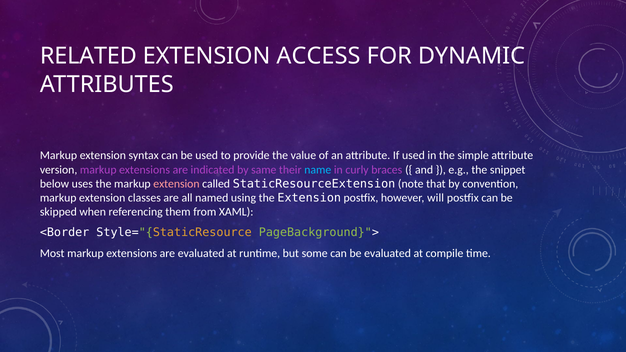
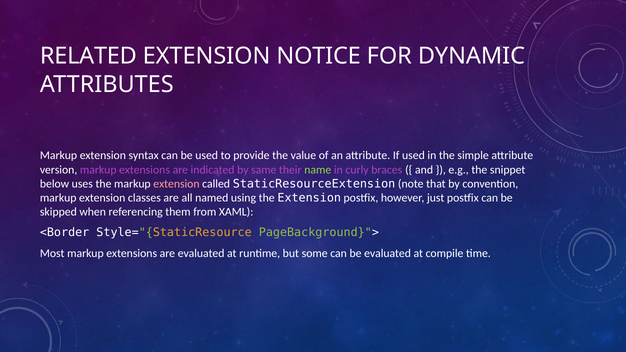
ACCESS: ACCESS -> NOTICE (319, 56)
name colour: light blue -> light green (318, 170)
will: will -> just (436, 198)
